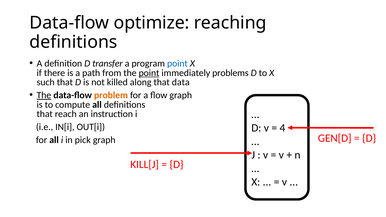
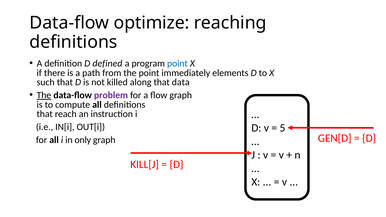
transfer: transfer -> defined (107, 64)
point underline: present -> none (149, 73)
problems: problems -> elements (230, 73)
problem colour: orange -> purple (111, 95)
4: 4 -> 5 (282, 128)
pick: pick -> only (83, 140)
